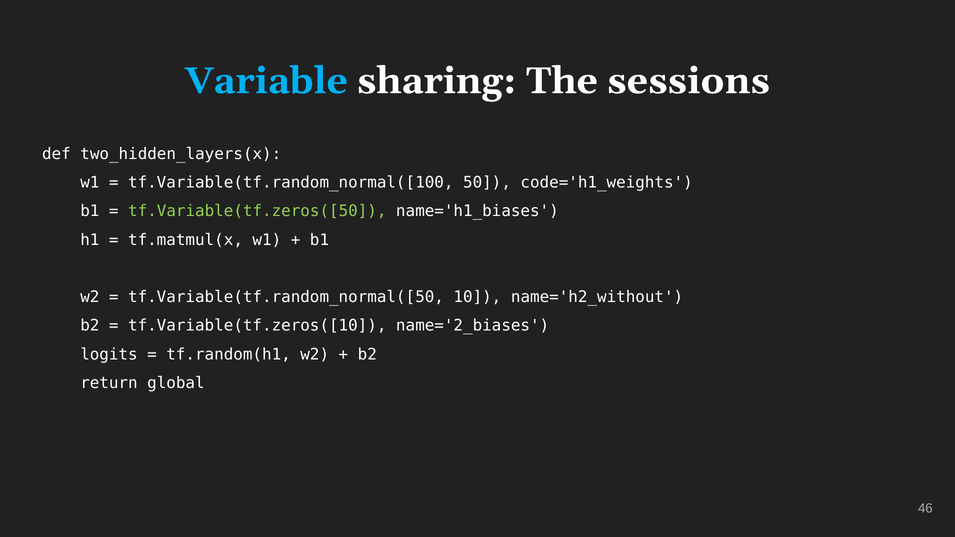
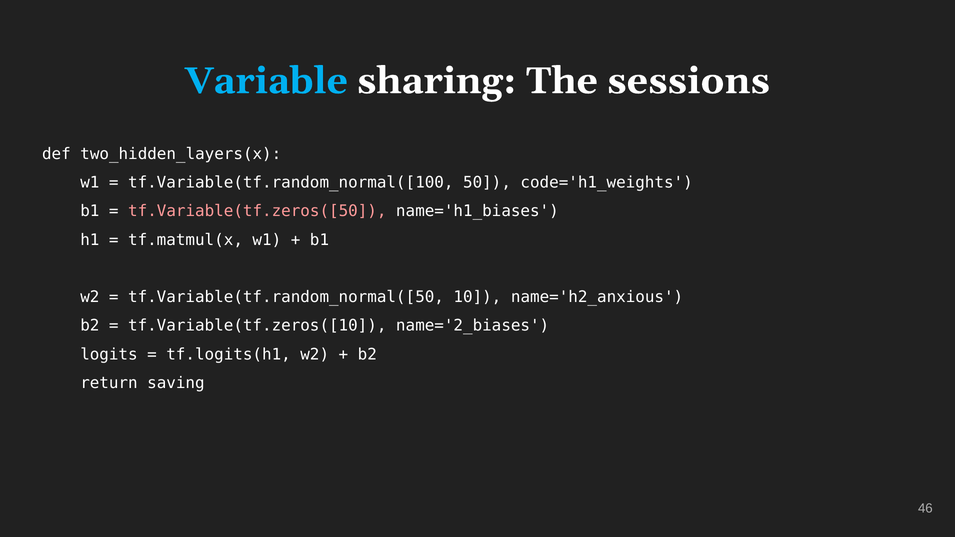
tf.Variable(tf.zeros([50 colour: light green -> pink (257, 211)
name='h2_without: name='h2_without -> name='h2_anxious (597, 297)
tf.random(h1: tf.random(h1 -> tf.logits(h1 (229, 354)
global: global -> saving (176, 383)
